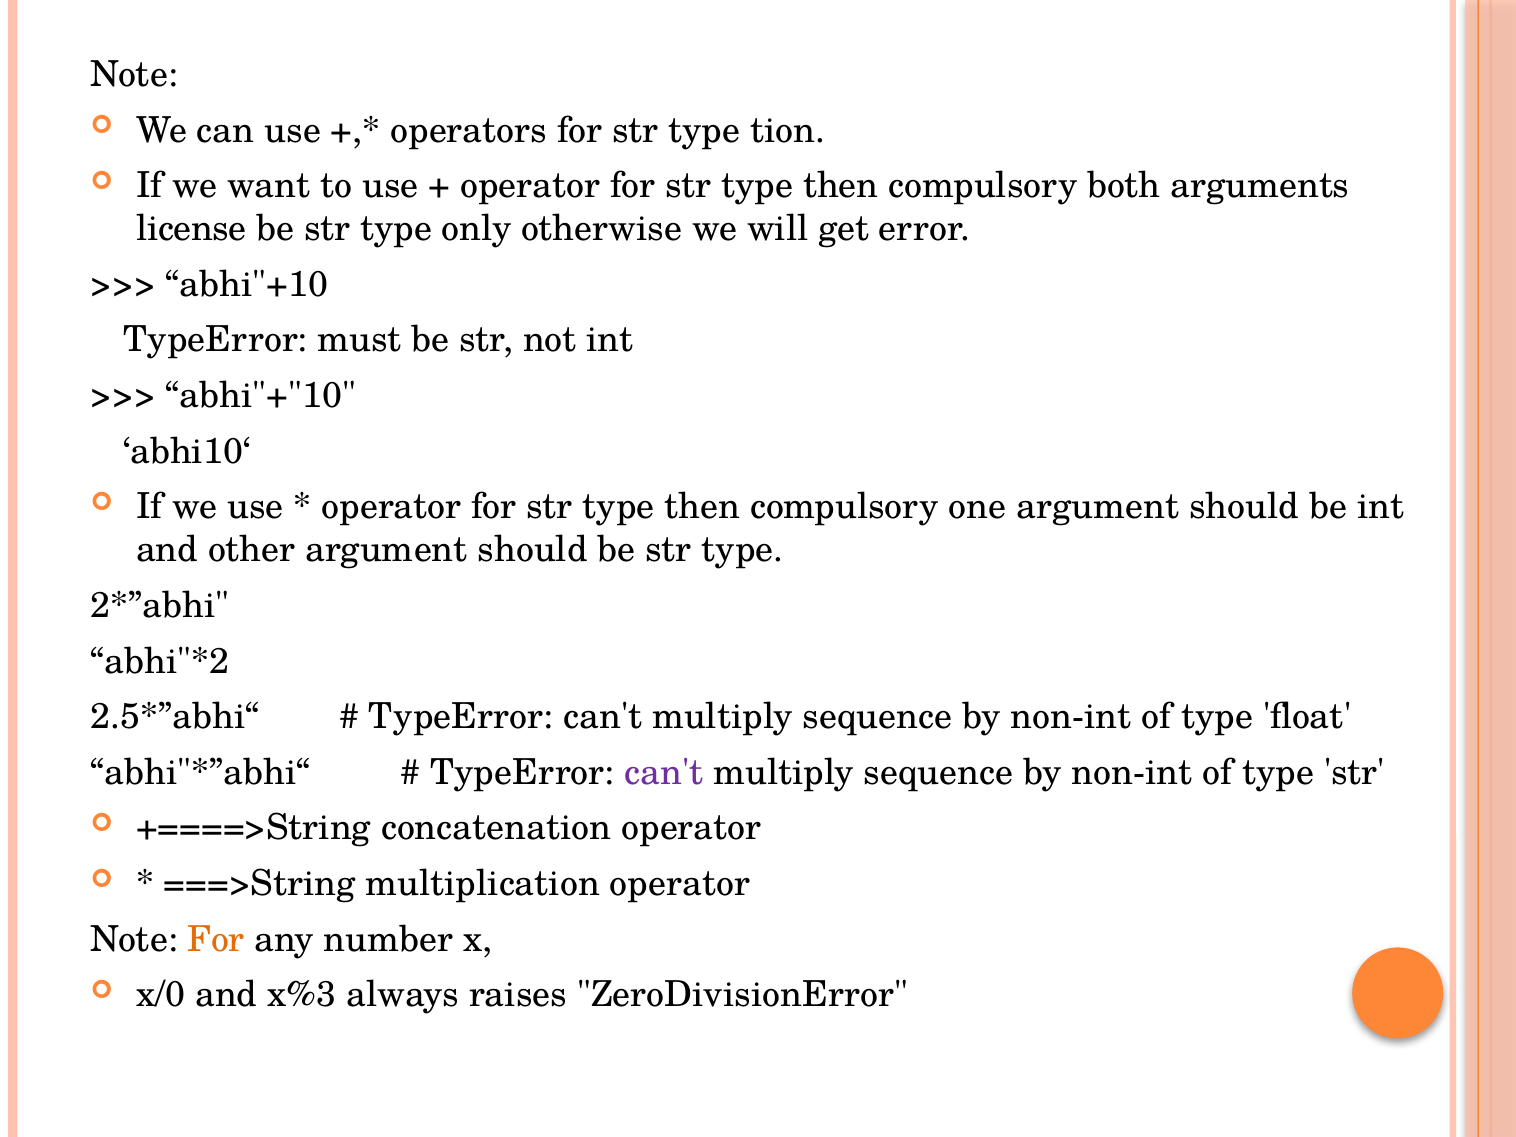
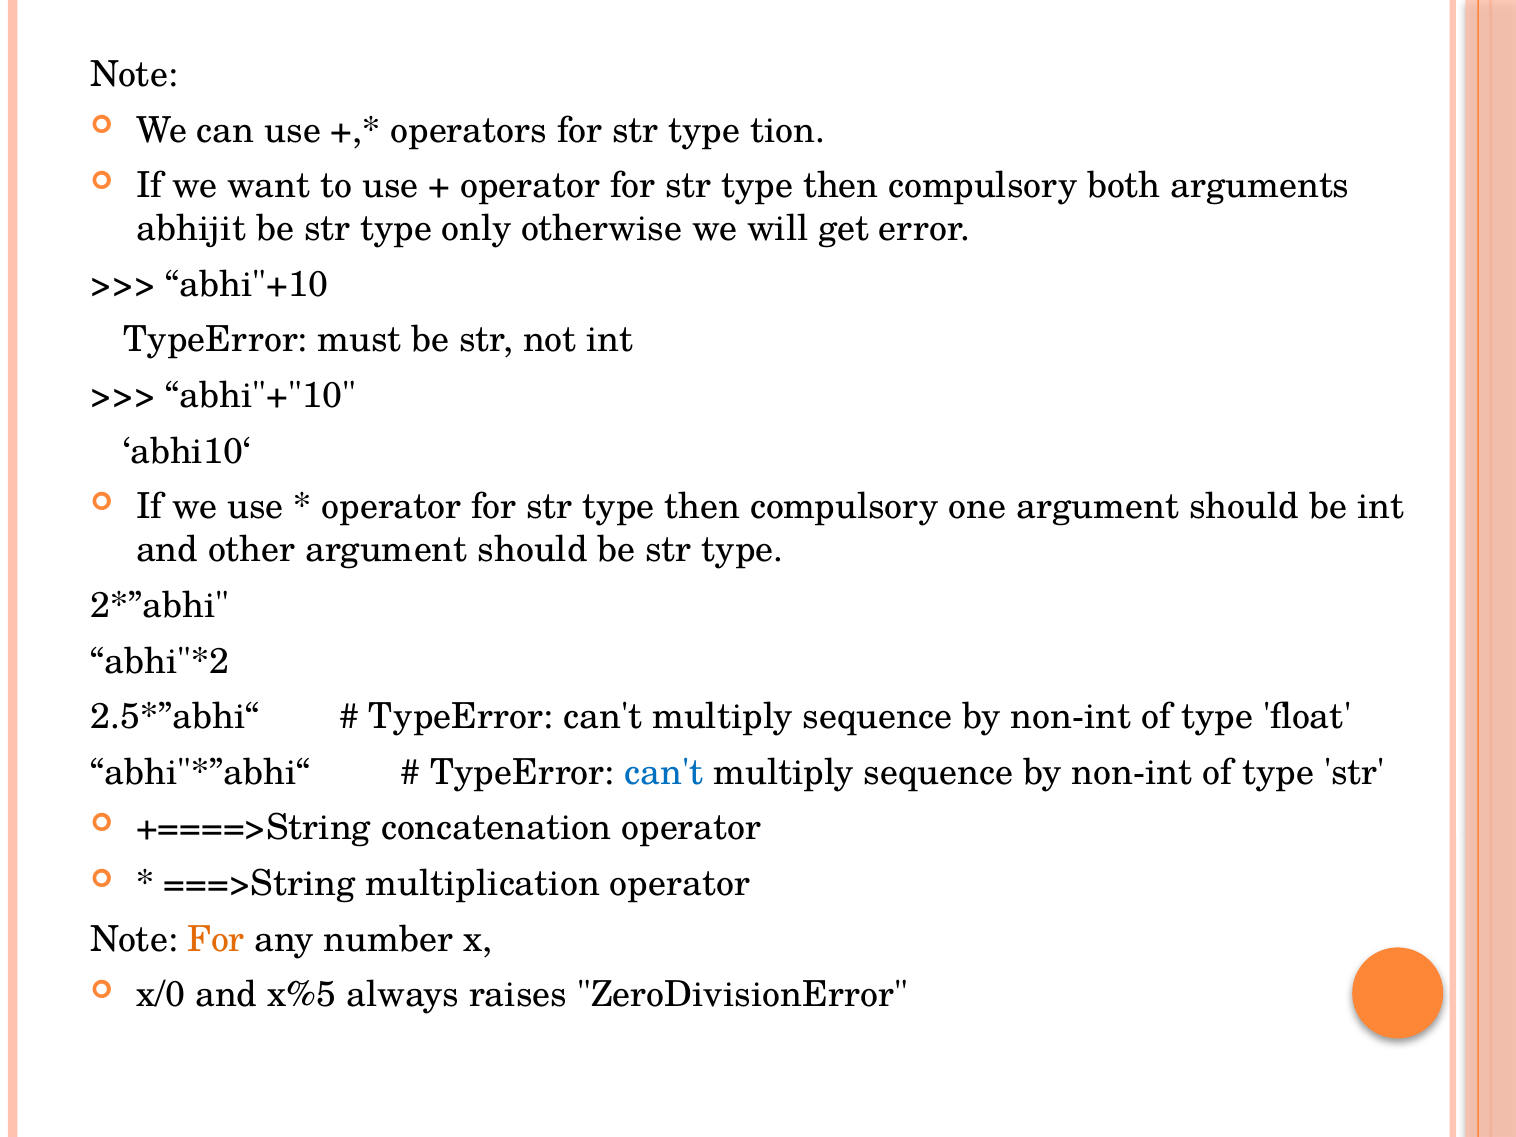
license: license -> abhijit (191, 229)
can't colour: purple -> blue (664, 773)
x%3: x%3 -> x%5 (302, 995)
